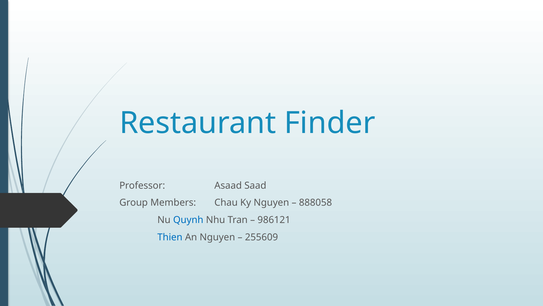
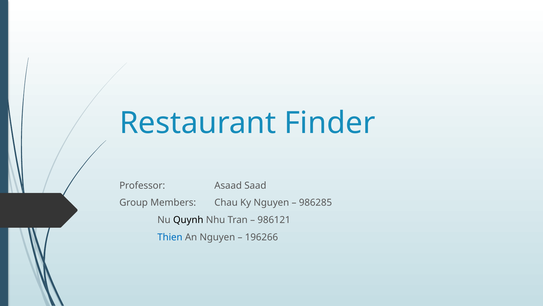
888058: 888058 -> 986285 (315, 202)
Quynh colour: blue -> black (188, 220)
255609: 255609 -> 196266 (261, 237)
